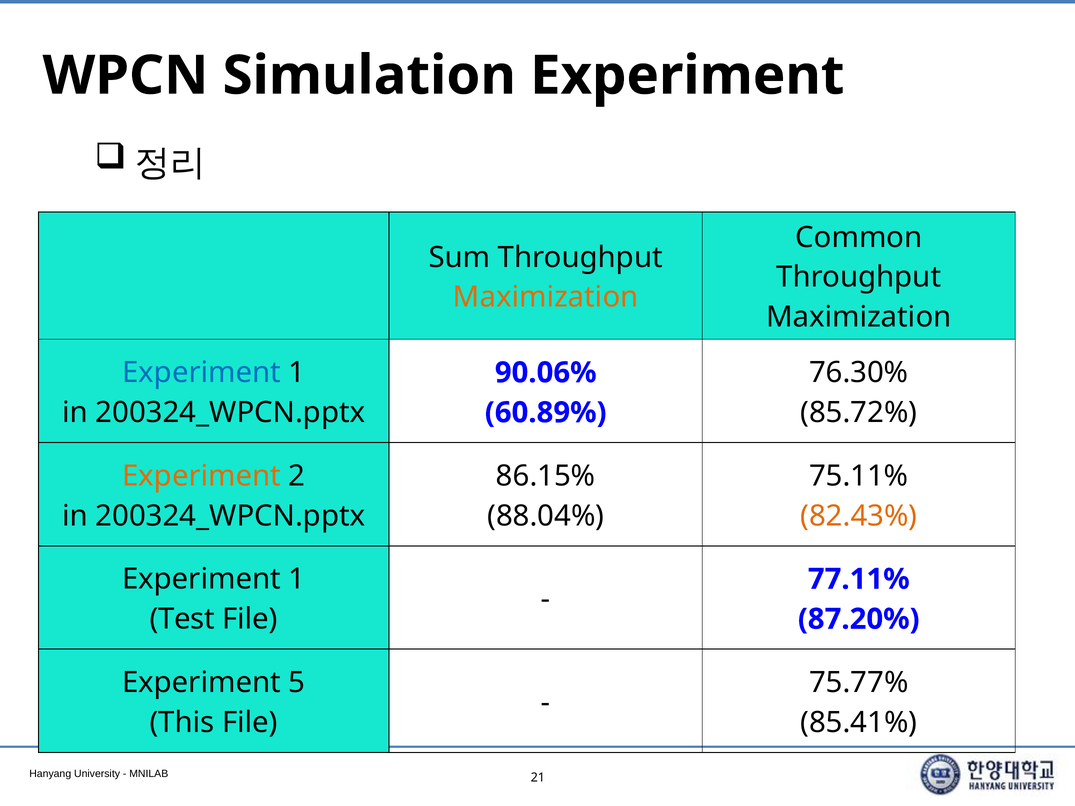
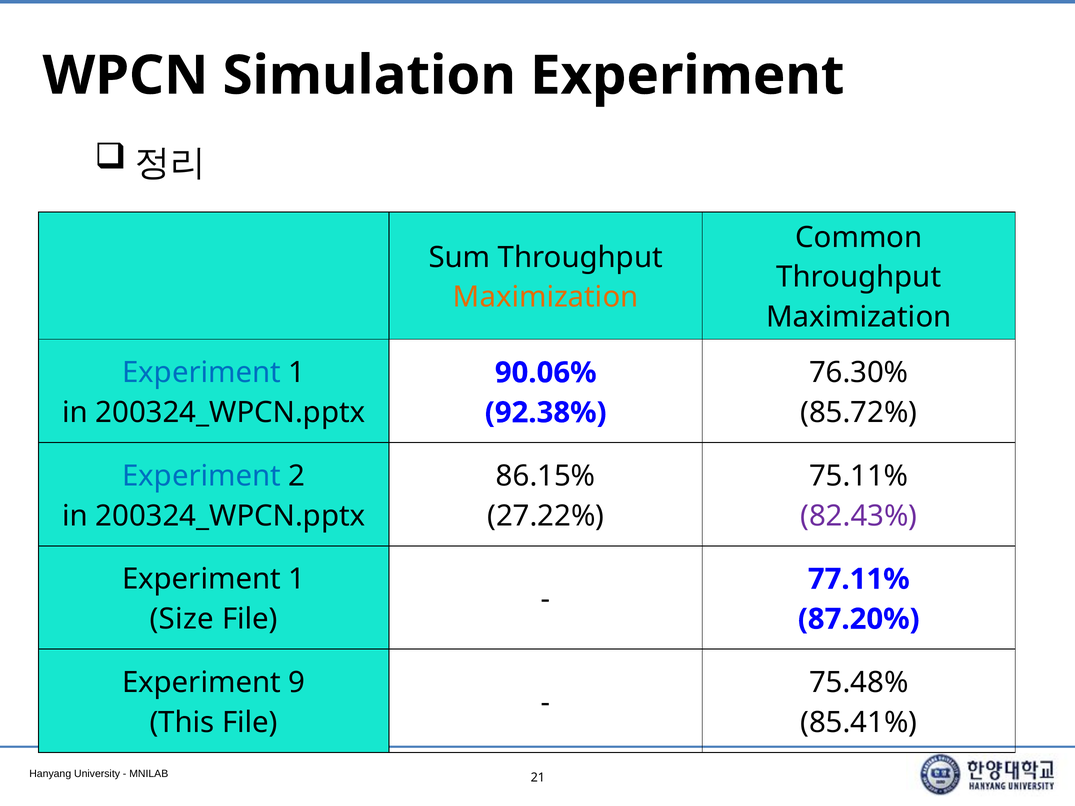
60.89%: 60.89% -> 92.38% (546, 413)
Experiment colour: orange -> blue (202, 476)
88.04%: 88.04% -> 27.22% (546, 516)
82.43% colour: orange -> purple (859, 516)
Test: Test -> Size (182, 619)
5: 5 -> 9 (297, 683)
75.77%: 75.77% -> 75.48% (859, 683)
